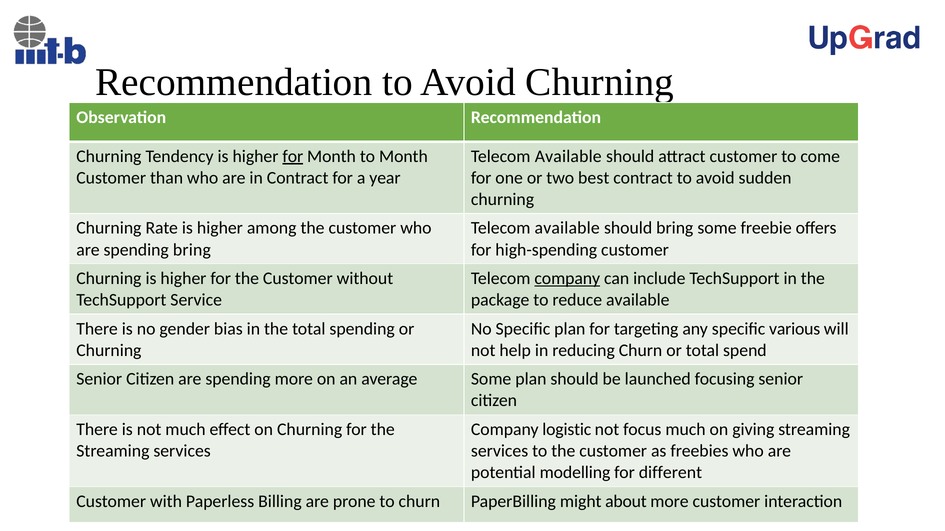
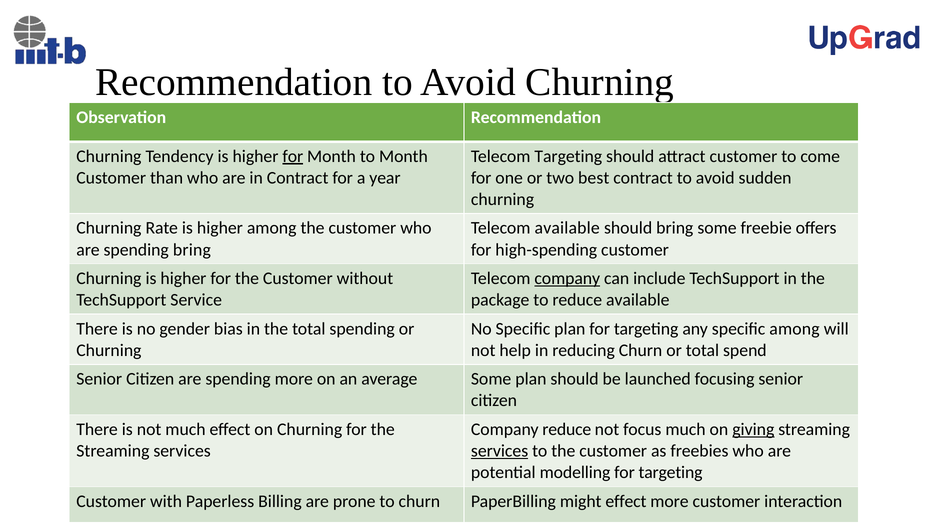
Available: Available -> Targeting (568, 156)
specific various: various -> among (795, 329)
Company logistic: logistic -> reduce (567, 430)
giving underline: none -> present (753, 430)
services underline: none -> present (500, 451)
different: different -> targeting (671, 473)
might about: about -> effect (626, 502)
